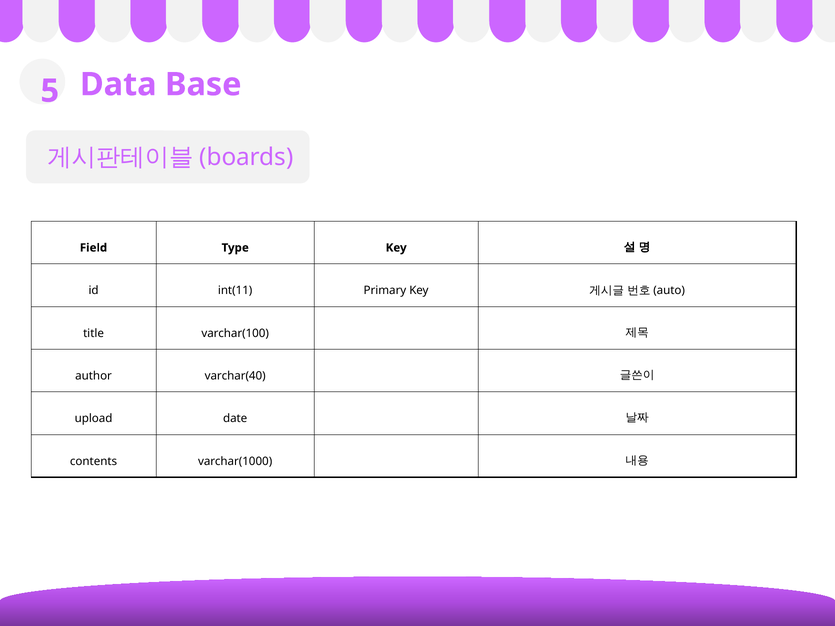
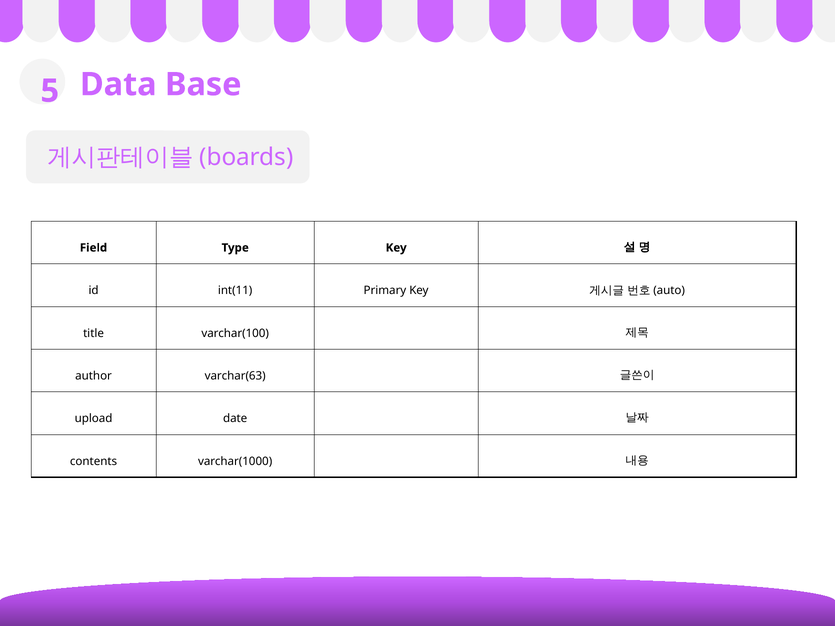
varchar(40: varchar(40 -> varchar(63 (235, 376)
